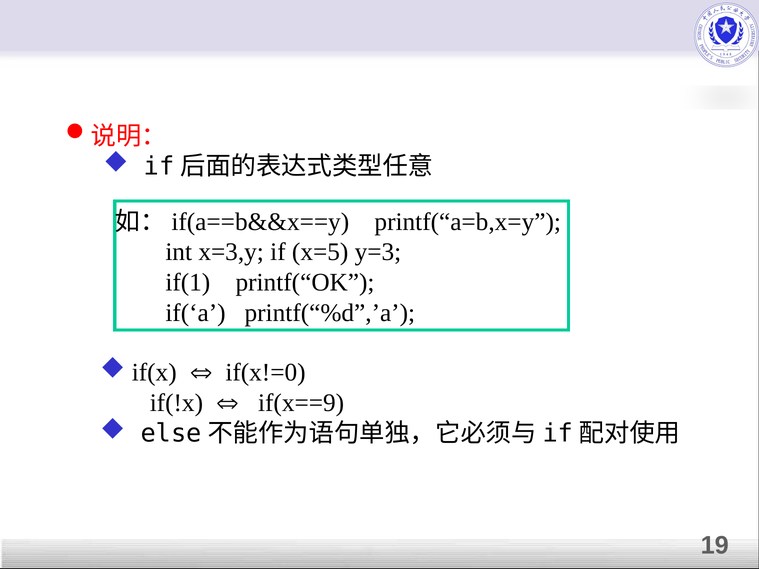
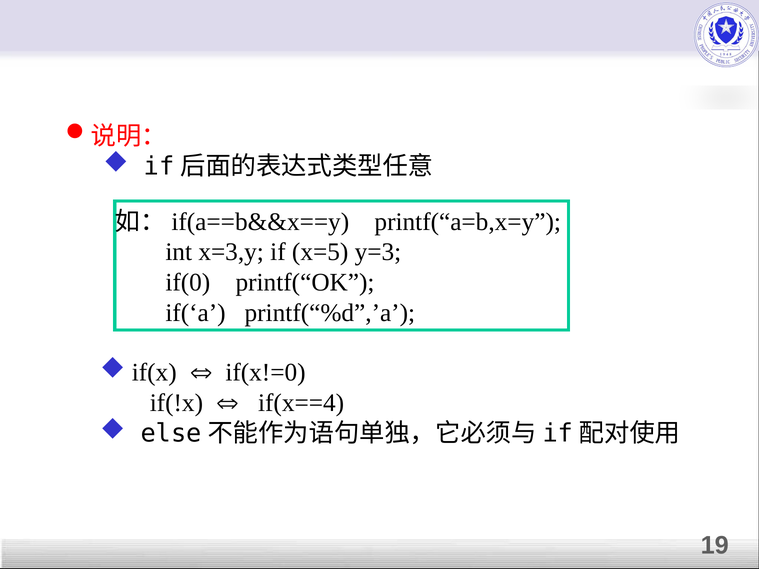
if(1: if(1 -> if(0 (188, 282)
if(x==9: if(x==9 -> if(x==4 (301, 403)
